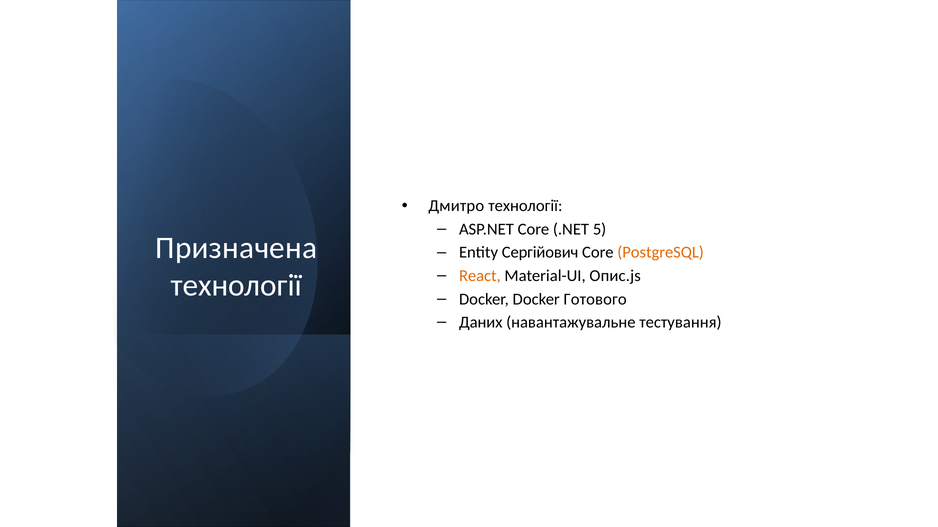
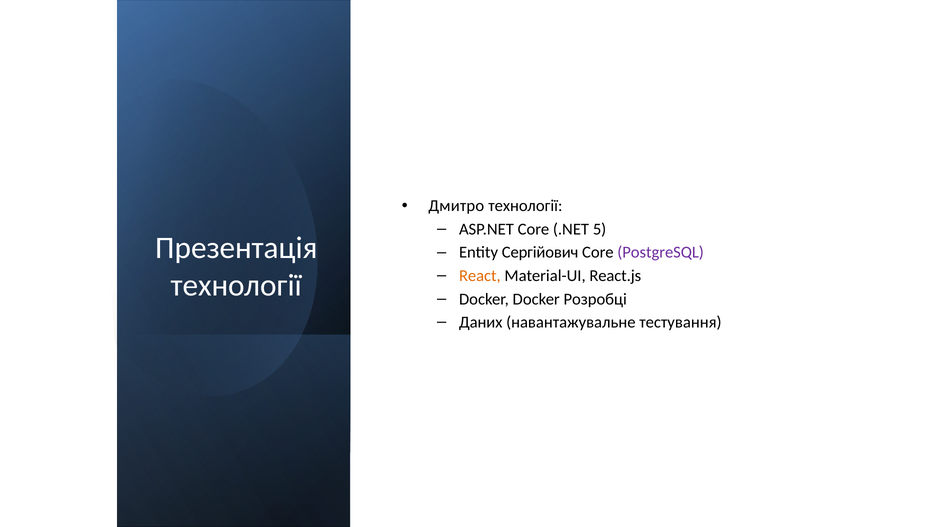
Призначена: Призначена -> Презентація (236, 248)
PostgreSQL colour: orange -> purple (661, 253)
Опис.js: Опис.js -> React.js (615, 276)
Готового: Готового -> Розробці (595, 299)
